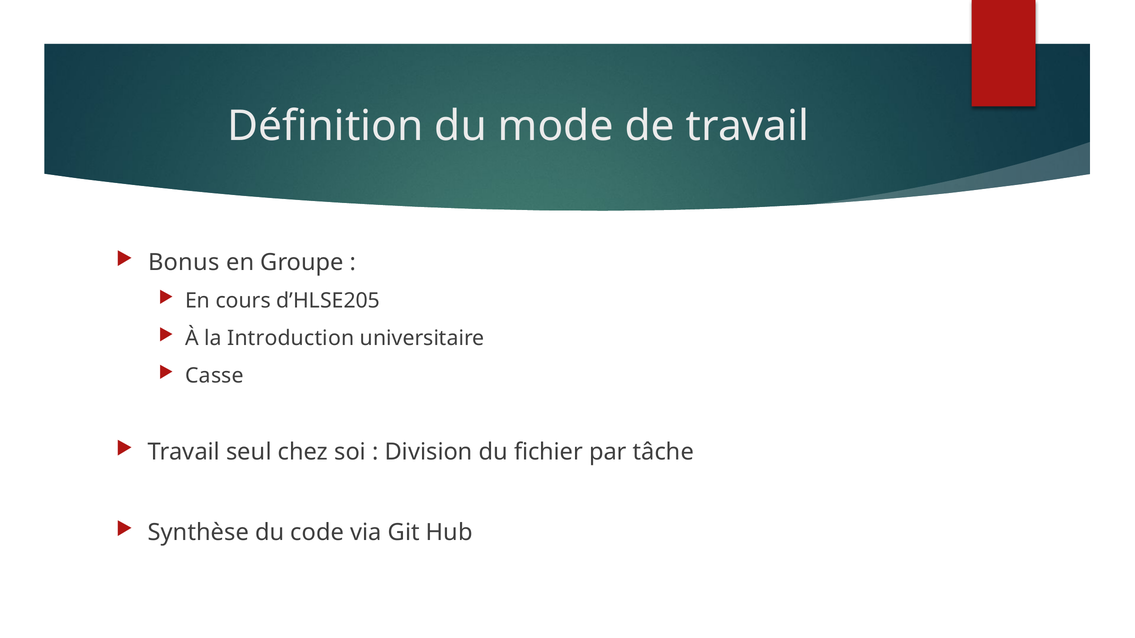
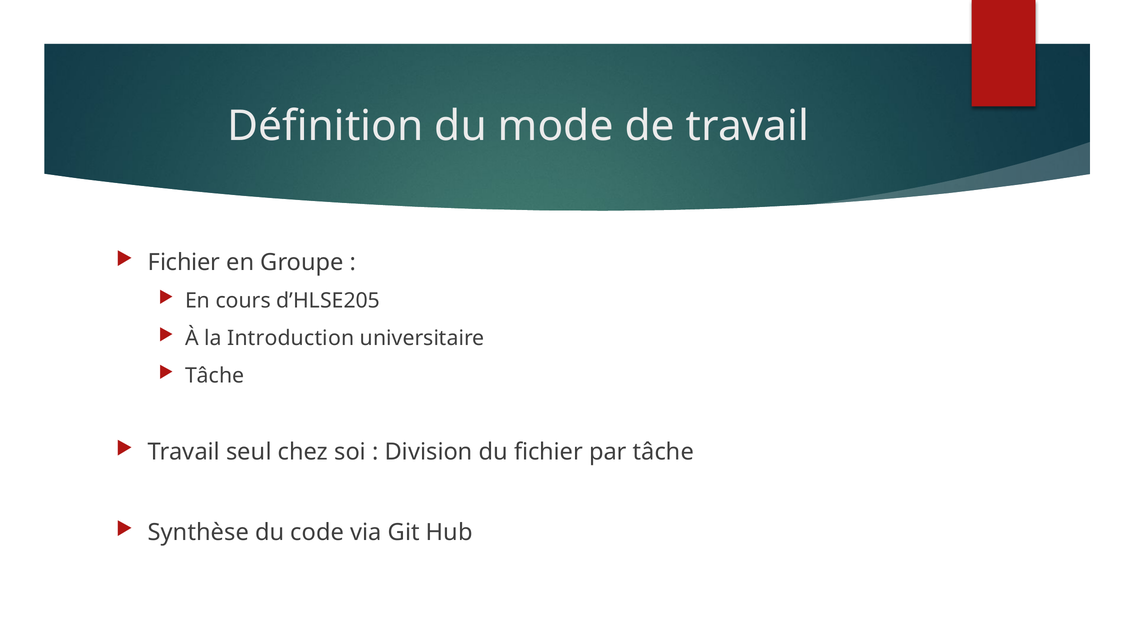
Bonus: Bonus -> Fichier (184, 263)
Casse: Casse -> Tâche (215, 376)
